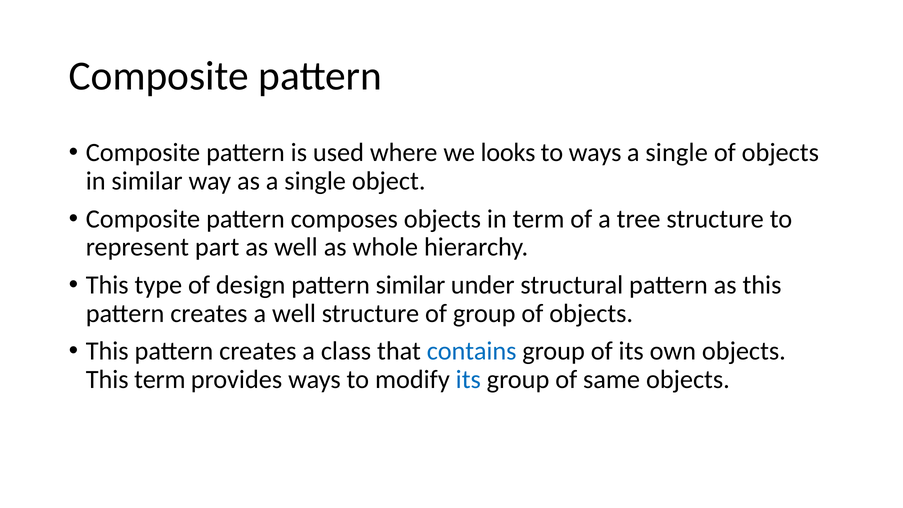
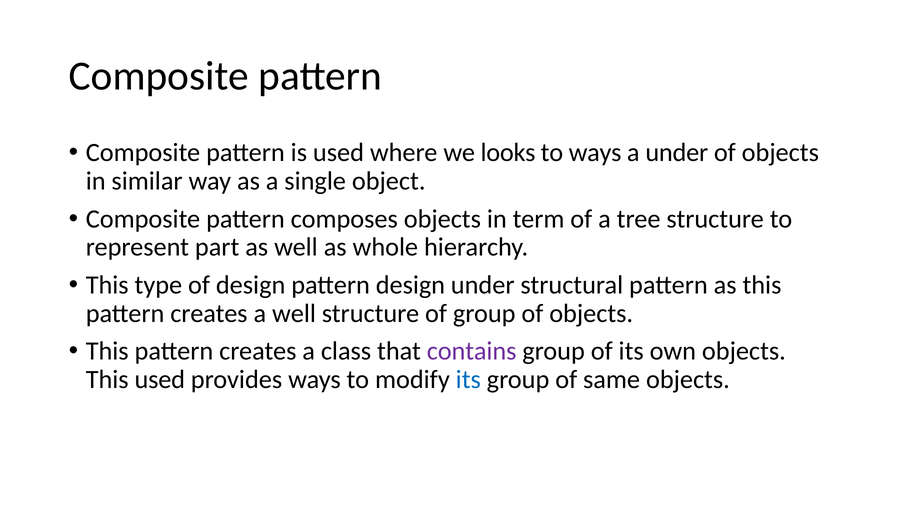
single: single -> under (677, 153)
pattern similar: similar -> design (410, 285)
contains colour: blue -> purple (472, 351)
This term: term -> used (160, 380)
